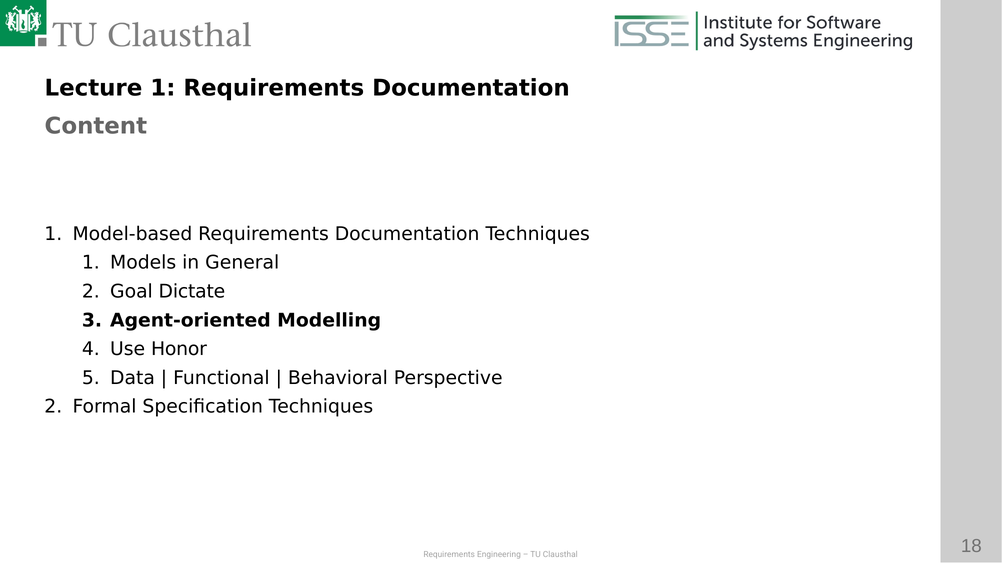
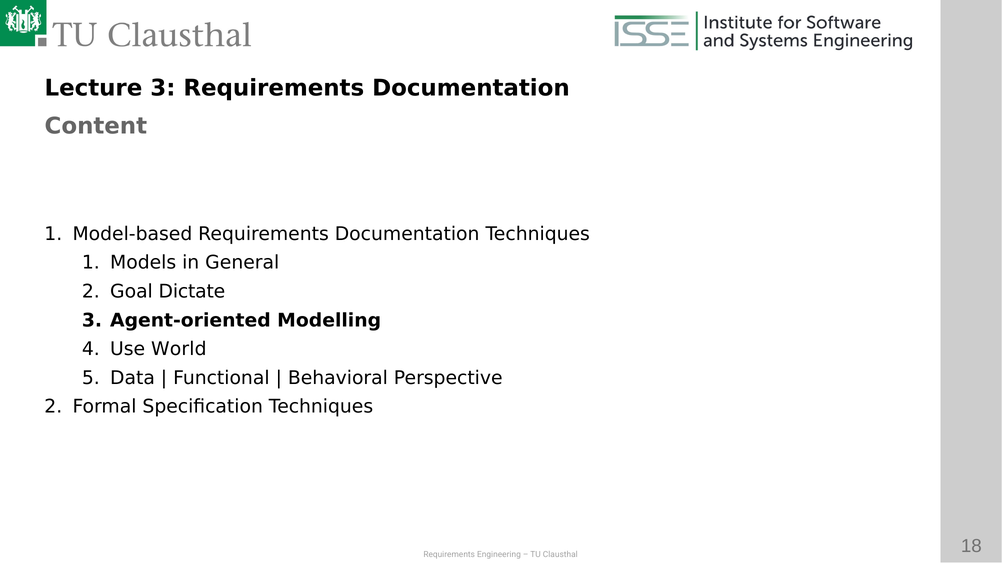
Lecture 1: 1 -> 3 (163, 88)
Honor: Honor -> World (179, 350)
